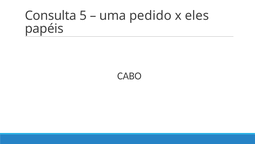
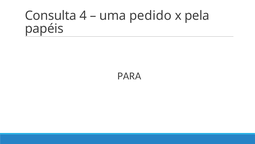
5: 5 -> 4 (83, 16)
eles: eles -> pela (197, 16)
CABO: CABO -> PARA (129, 76)
